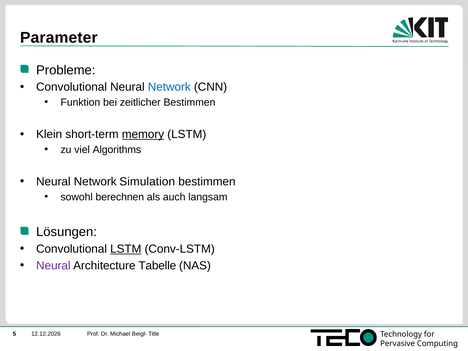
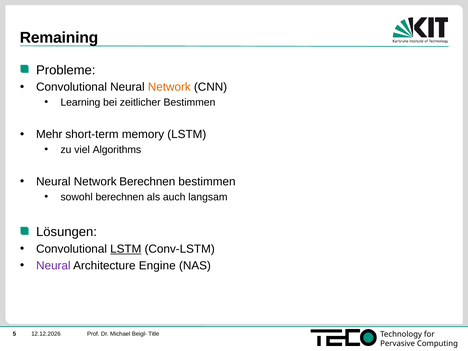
Parameter: Parameter -> Remaining (59, 38)
Network colour: blue -> orange (169, 87)
Funktion: Funktion -> Learning (80, 102)
Klein: Klein -> Mehr (49, 134)
memory underline: present -> none (143, 134)
Network Simulation: Simulation -> Berechnen (147, 182)
Tabelle: Tabelle -> Engine (157, 265)
